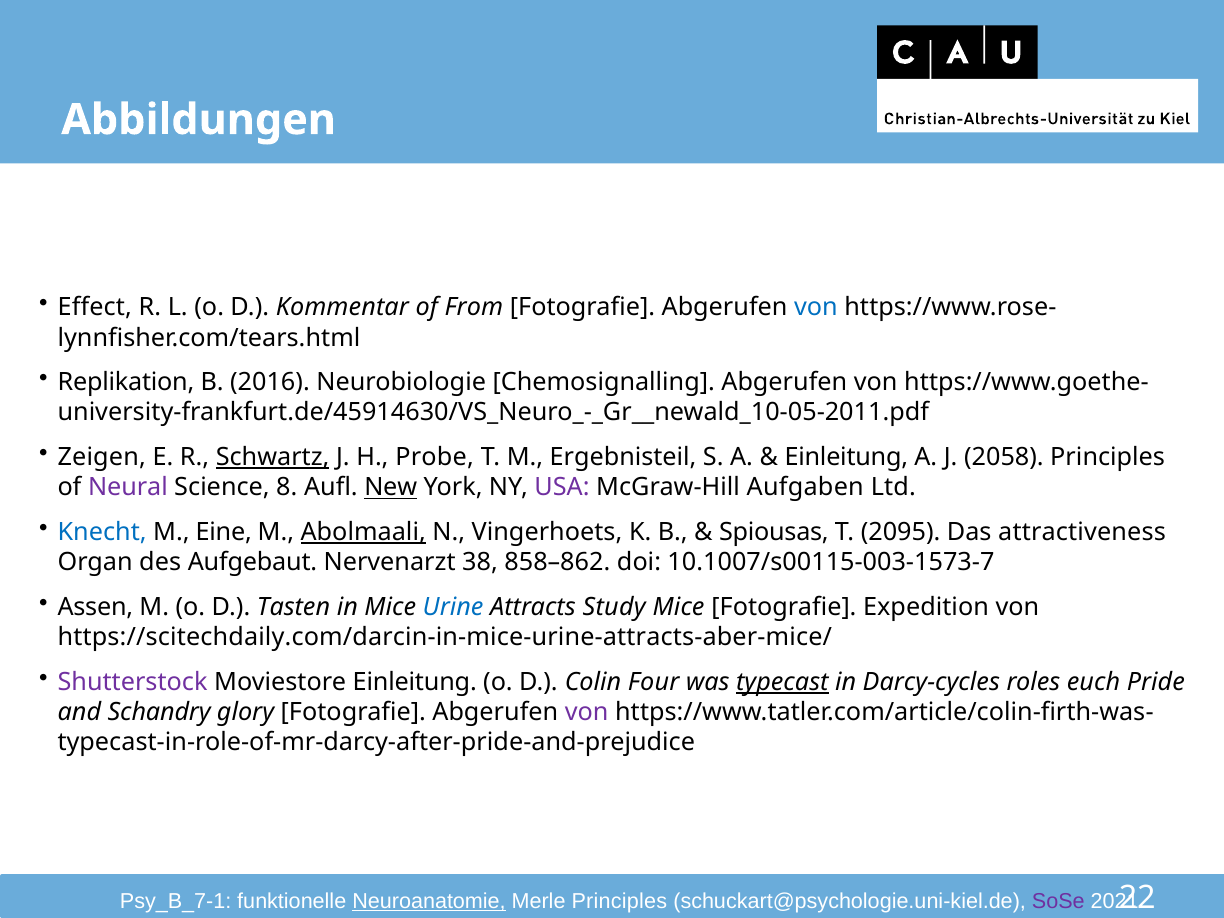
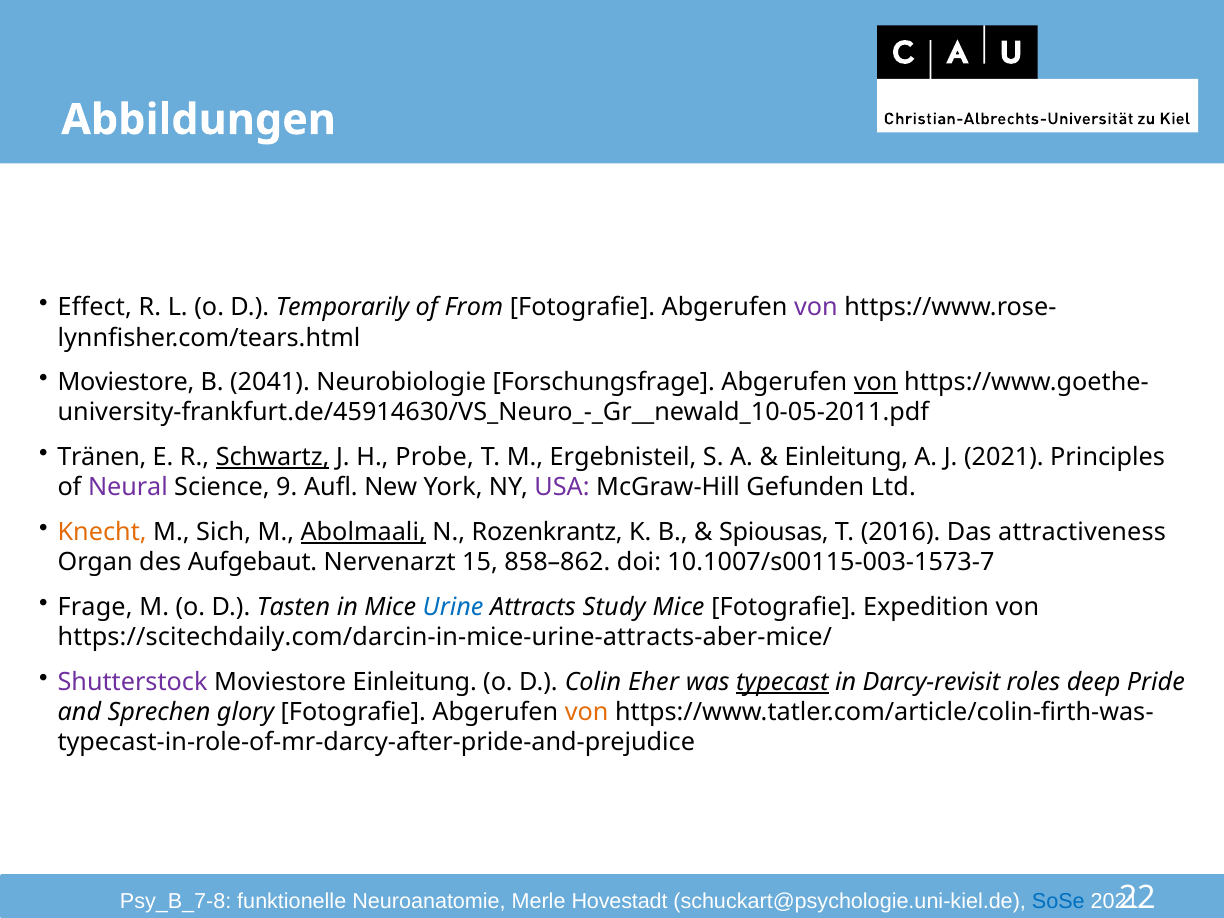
Kommentar: Kommentar -> Temporarily (343, 308)
von colour: blue -> purple (816, 308)
Replikation: Replikation -> Moviestore (126, 382)
2016: 2016 -> 2041 (270, 382)
Chemosignalling: Chemosignalling -> Forschungsfrage (604, 382)
von underline: none -> present (876, 382)
Zeigen: Zeigen -> Tränen (102, 457)
J 2058: 2058 -> 2021 (1004, 457)
8: 8 -> 9 (287, 488)
New underline: present -> none (391, 488)
Aufgaben: Aufgaben -> Gefunden (805, 488)
Knecht colour: blue -> orange (102, 532)
Eine: Eine -> Sich (224, 532)
Vingerhoets: Vingerhoets -> Rozenkrantz (547, 532)
2095: 2095 -> 2016 (901, 532)
38: 38 -> 15 (480, 562)
Assen: Assen -> Frage (95, 607)
Four: Four -> Eher (654, 682)
Darcy-cycles: Darcy-cycles -> Darcy-revisit (931, 682)
euch: euch -> deep (1094, 682)
Schandry: Schandry -> Sprechen (159, 712)
von colour: purple -> orange (587, 712)
Psy_B_7-1: Psy_B_7-1 -> Psy_B_7-8 (176, 902)
Neuroanatomie underline: present -> none (429, 902)
Merle Principles: Principles -> Hovestadt (620, 902)
SoSe colour: purple -> blue (1058, 902)
